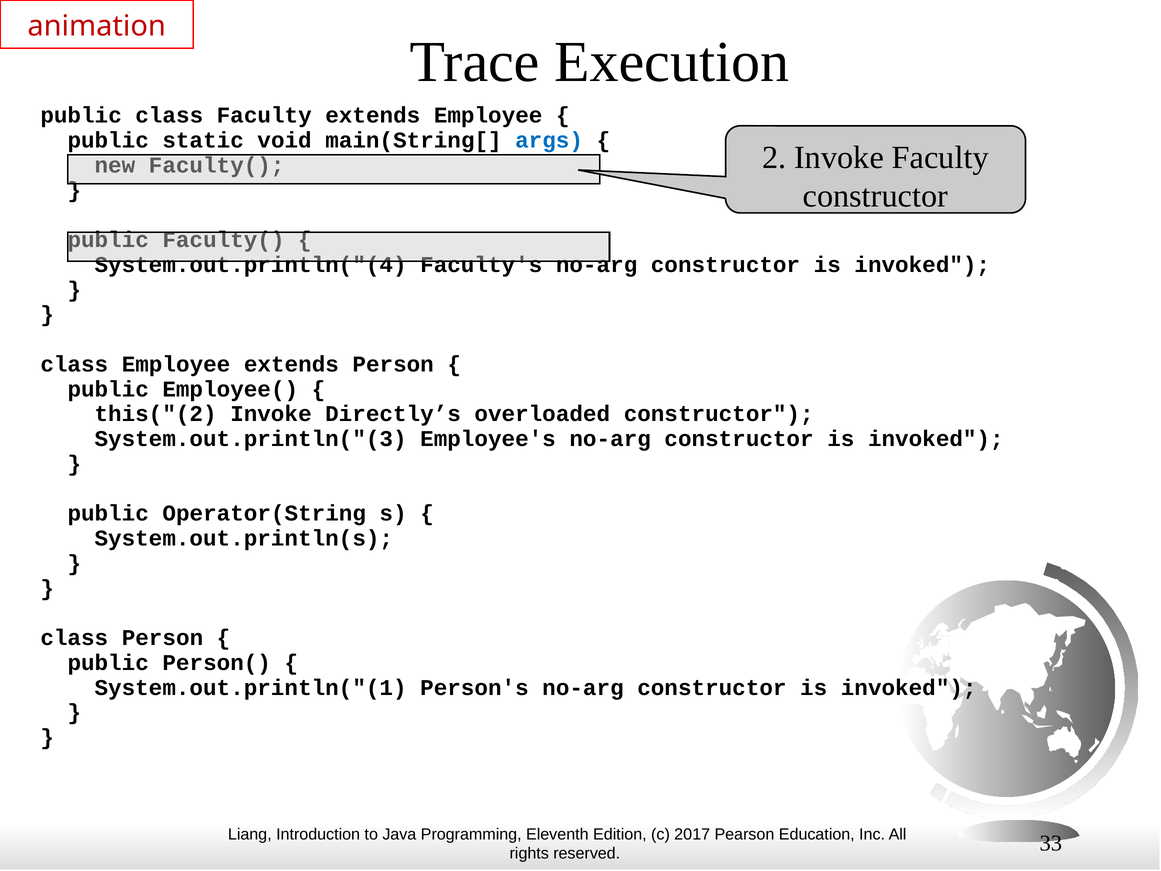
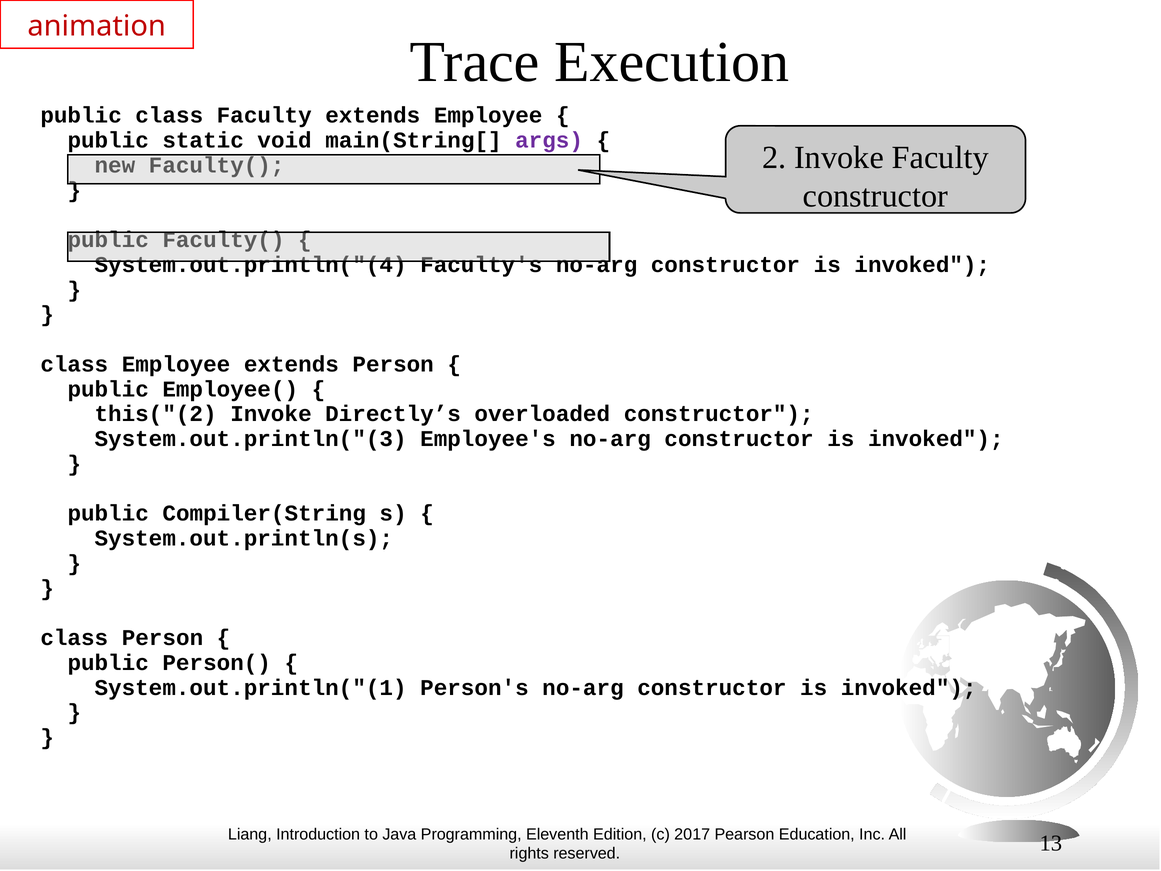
args colour: blue -> purple (549, 140)
Operator(String: Operator(String -> Compiler(String (264, 513)
33: 33 -> 13 (1051, 843)
